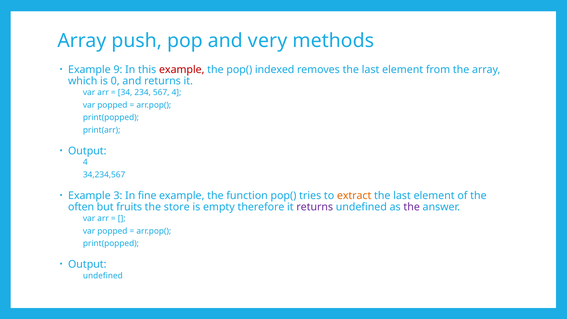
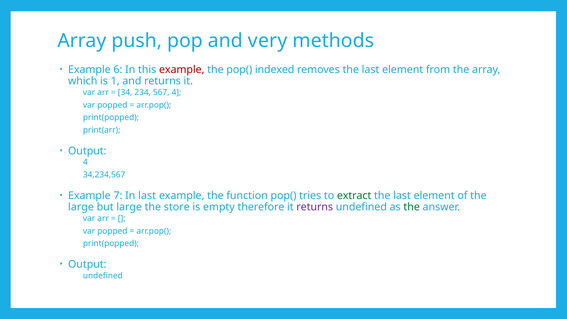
9: 9 -> 6 (118, 70)
0: 0 -> 1 (115, 81)
3: 3 -> 7 (118, 196)
In fine: fine -> last (147, 196)
extract colour: orange -> green (354, 196)
often: often -> large (81, 207)
but fruits: fruits -> large (129, 207)
the colour: purple -> green (412, 207)
